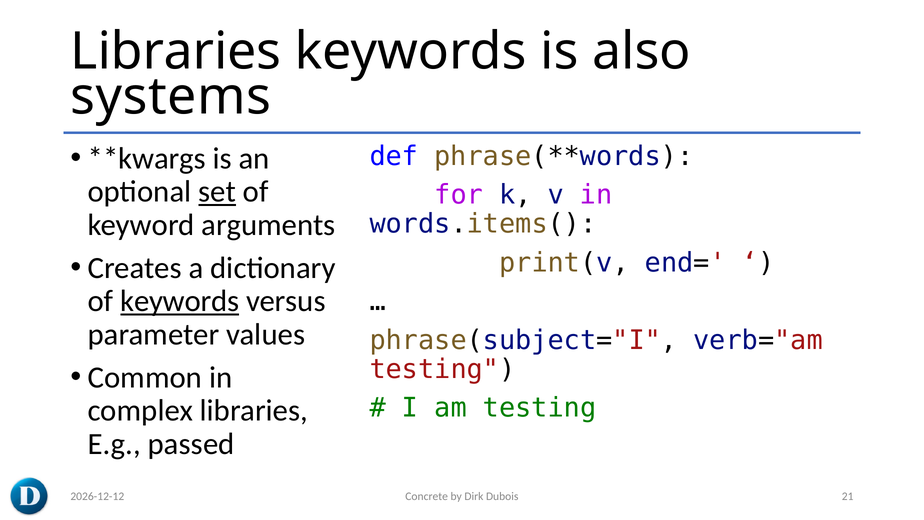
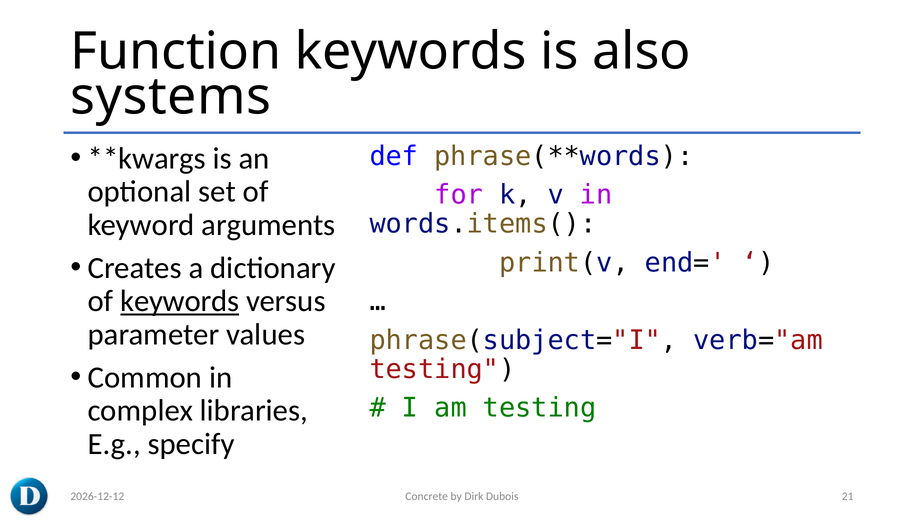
Libraries: Libraries -> Function (176, 52)
set underline: present -> none (217, 192)
passed: passed -> specify (191, 444)
